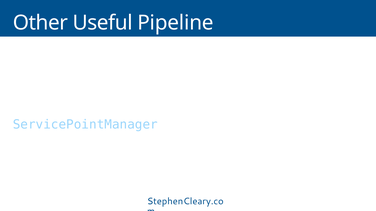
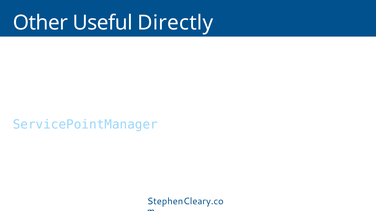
Pipeline: Pipeline -> Directly (175, 23)
